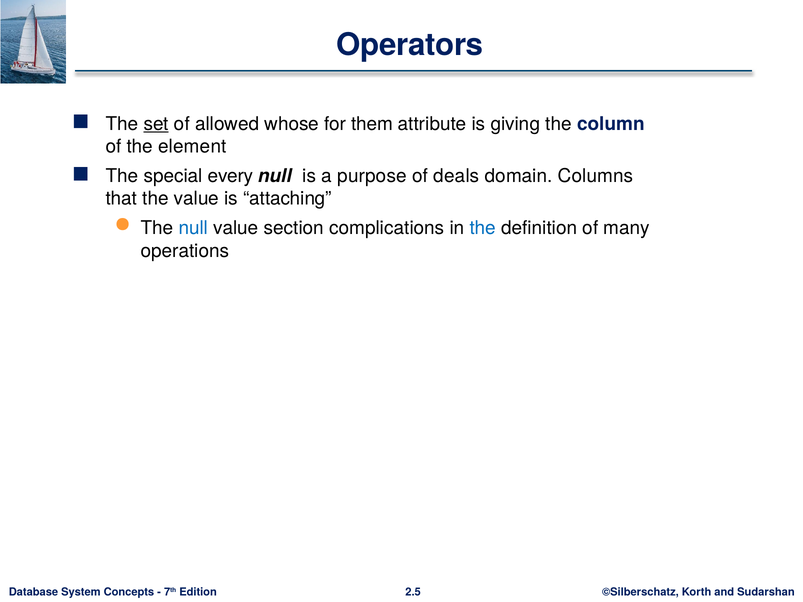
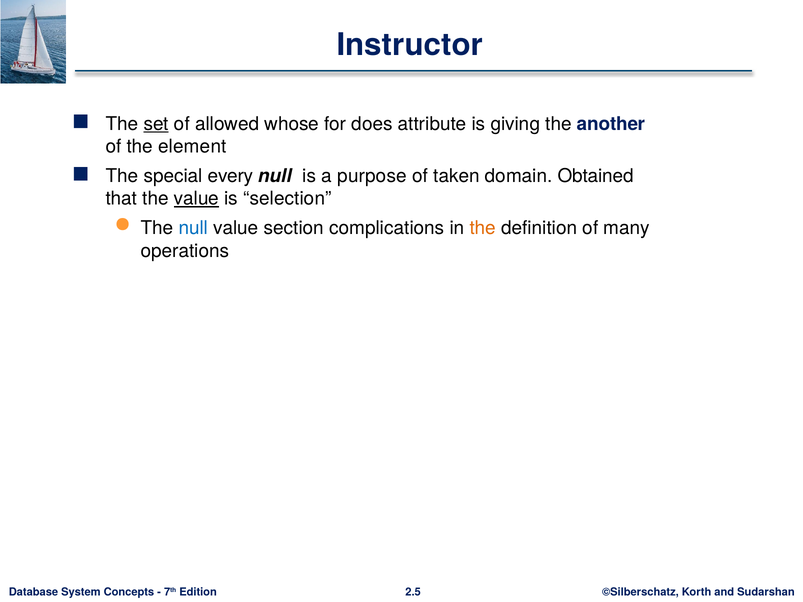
Operators: Operators -> Instructor (410, 45)
them: them -> does (372, 124)
column: column -> another (611, 124)
deals: deals -> taken (457, 176)
Columns: Columns -> Obtained (596, 176)
value underline: none -> present (196, 199)
attaching: attaching -> selection (287, 199)
the colour: blue -> orange (483, 228)
